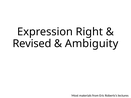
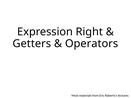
Revised: Revised -> Getters (32, 44)
Ambiguity: Ambiguity -> Operators (92, 44)
